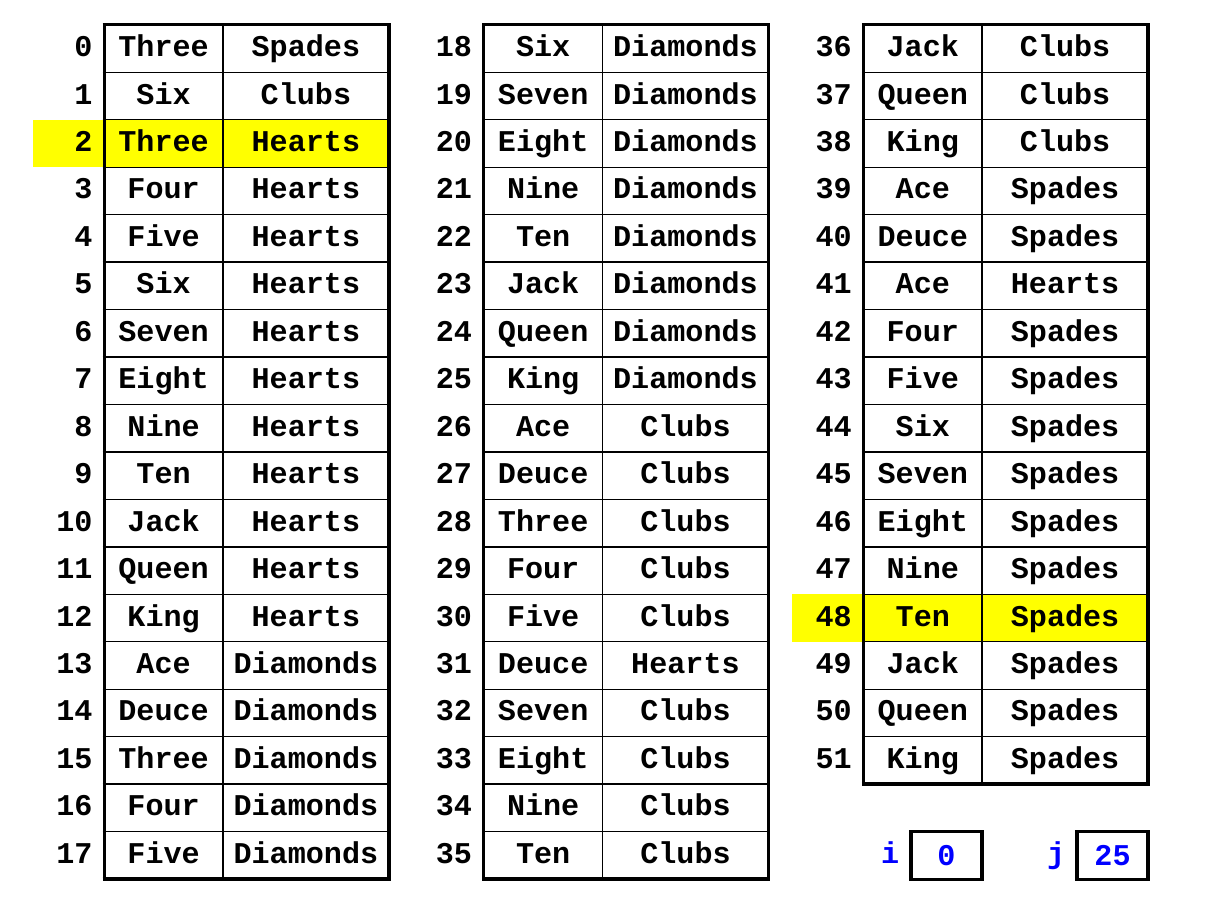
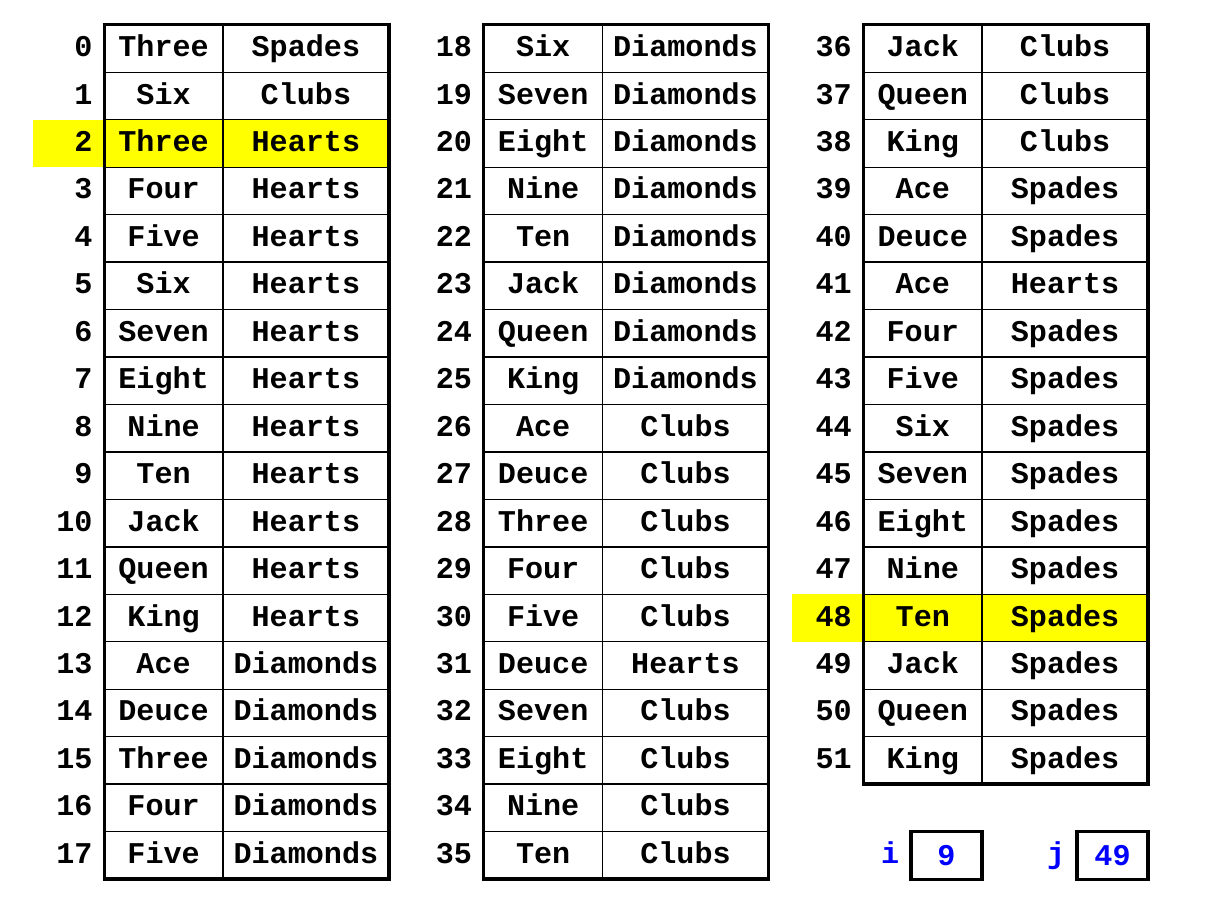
i 0: 0 -> 9 (947, 855)
j 25: 25 -> 49 (1113, 855)
